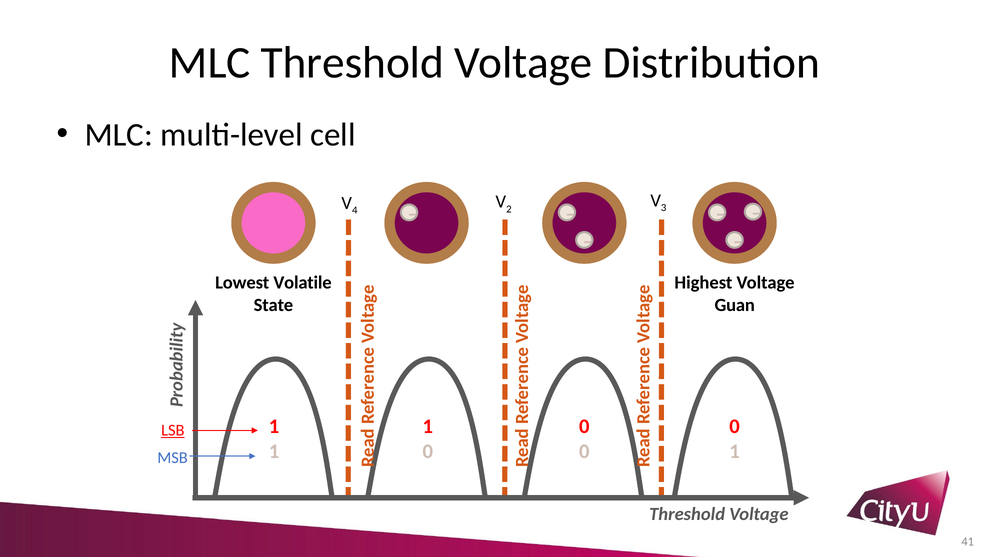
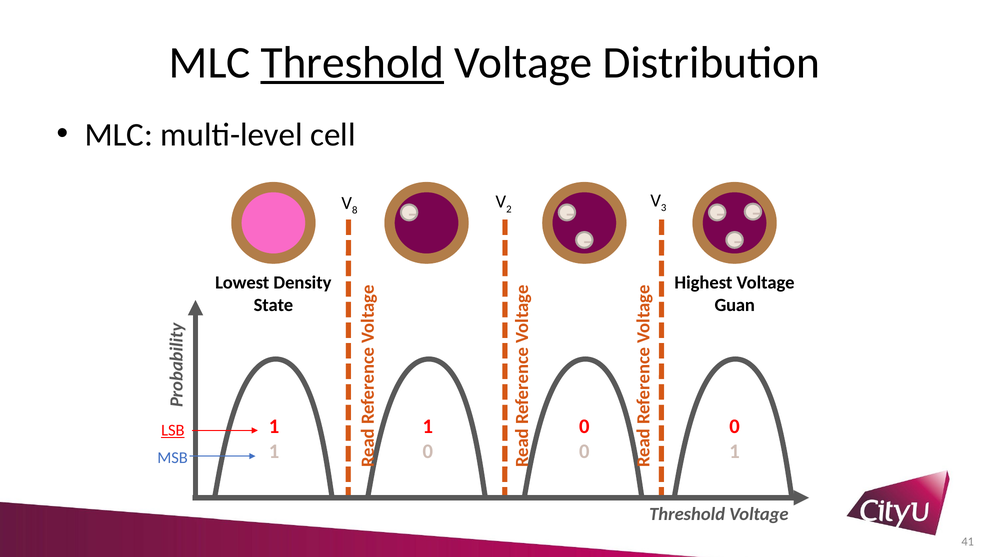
Threshold underline: none -> present (352, 63)
4: 4 -> 8 (355, 210)
Volatile: Volatile -> Density (302, 283)
